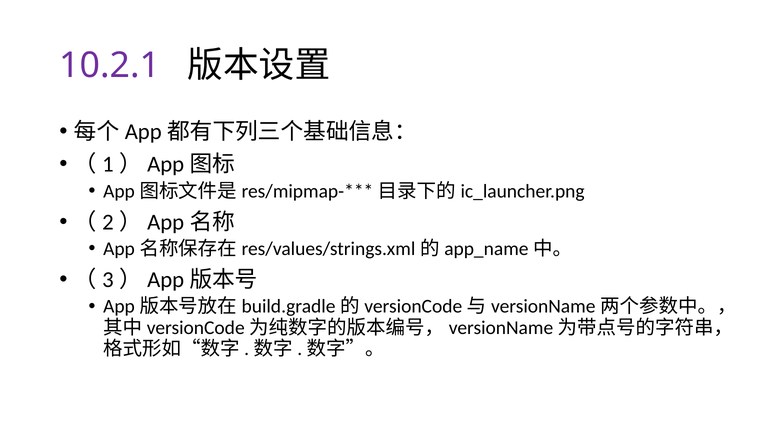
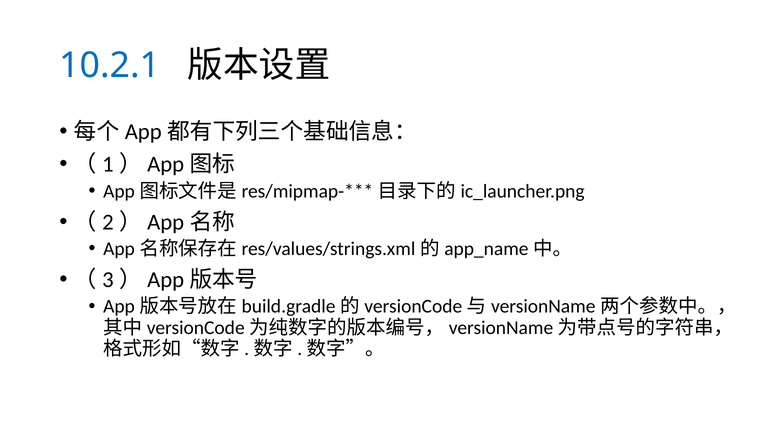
10.2.1 colour: purple -> blue (110, 65)
